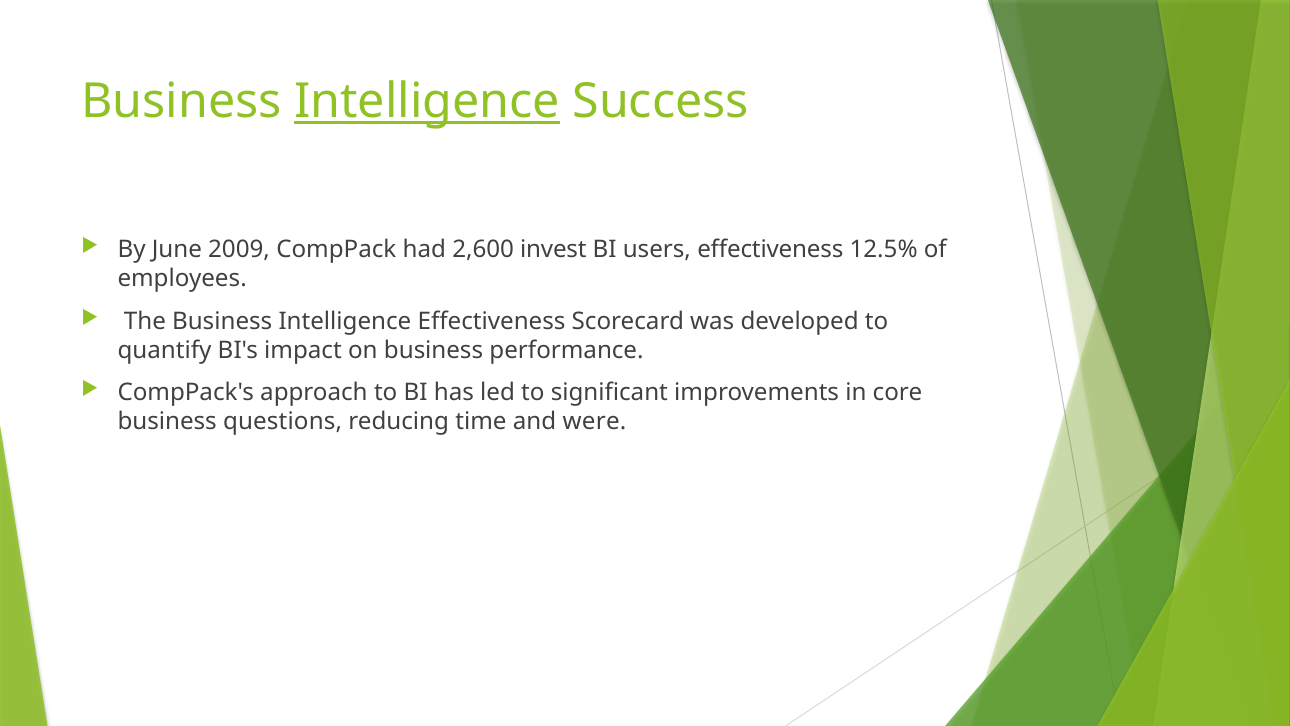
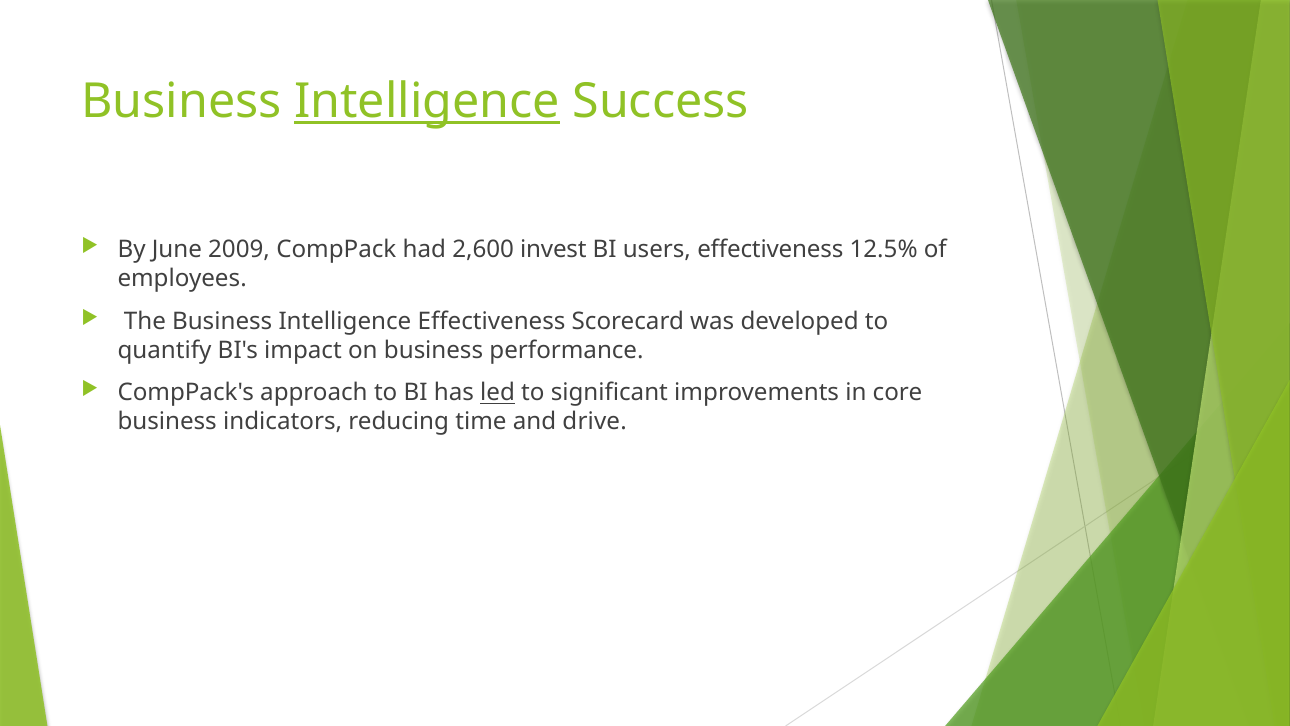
led underline: none -> present (498, 393)
questions: questions -> indicators (283, 422)
were: were -> drive (595, 422)
